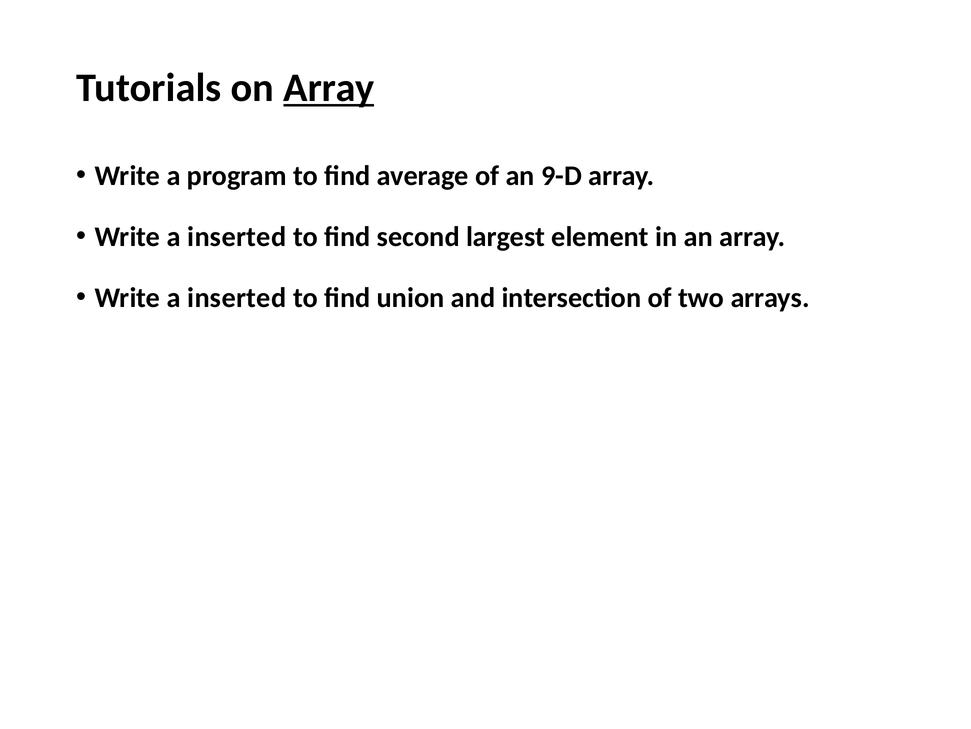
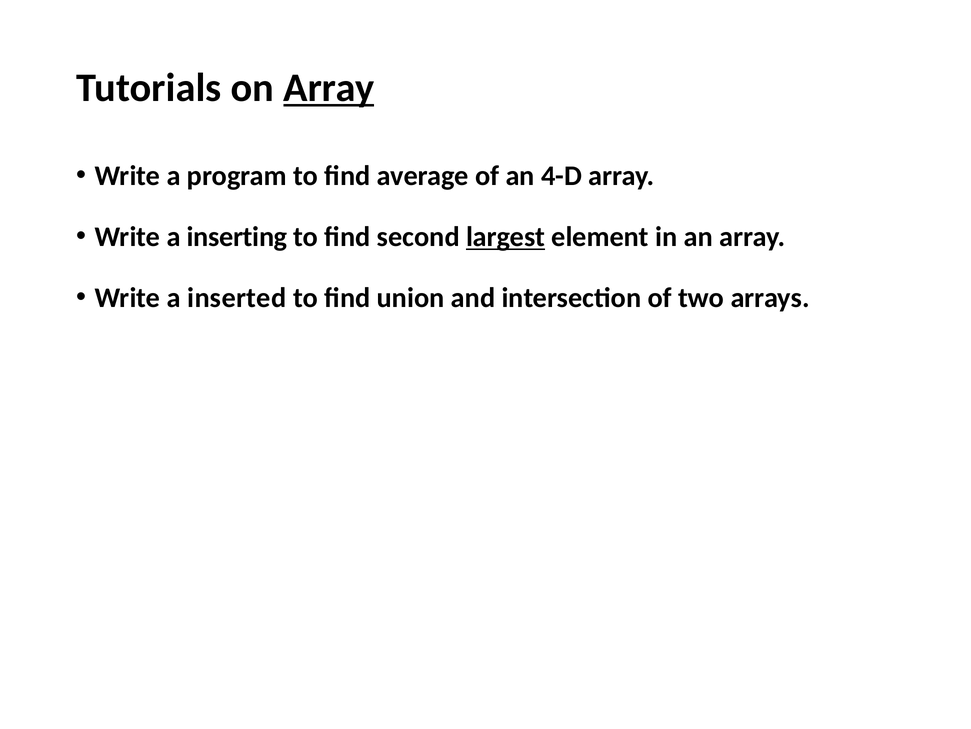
9-D: 9-D -> 4-D (562, 176)
inserted: inserted -> inserting (237, 237)
largest underline: none -> present (506, 237)
